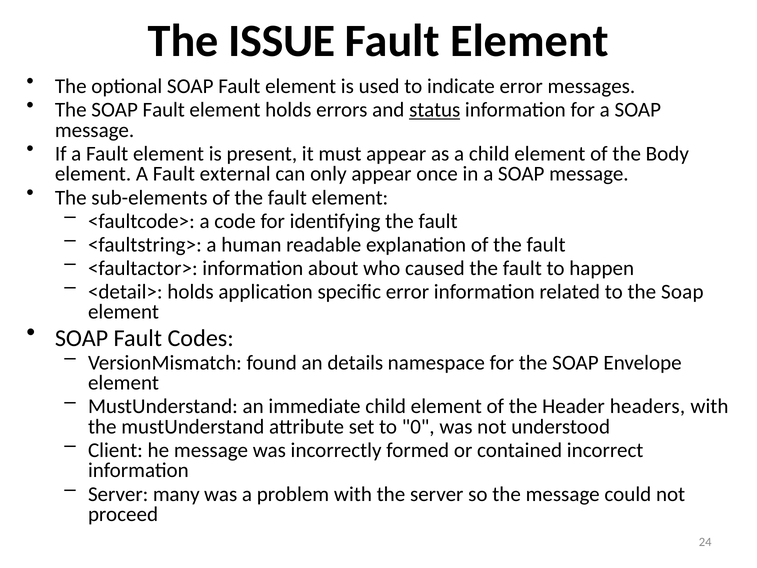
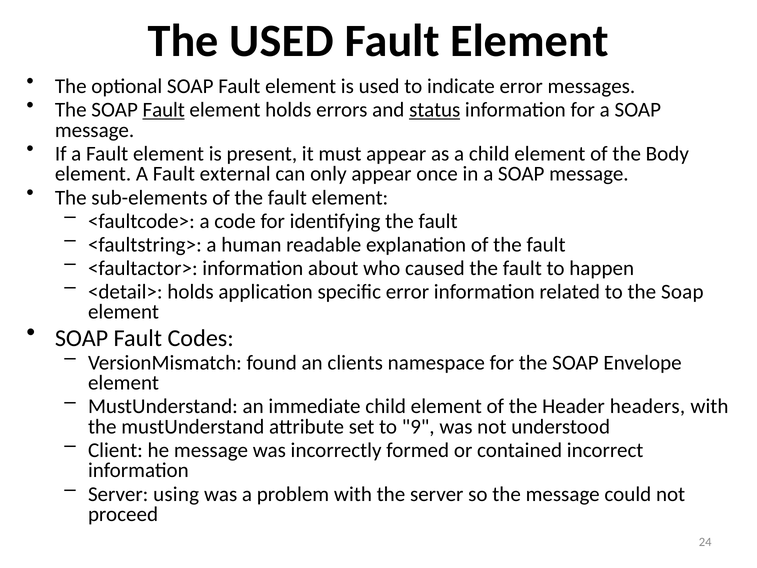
The ISSUE: ISSUE -> USED (281, 41)
Fault underline: none -> present (164, 110)
details: details -> clients (355, 363)
0: 0 -> 9 (418, 427)
many: many -> using (176, 494)
